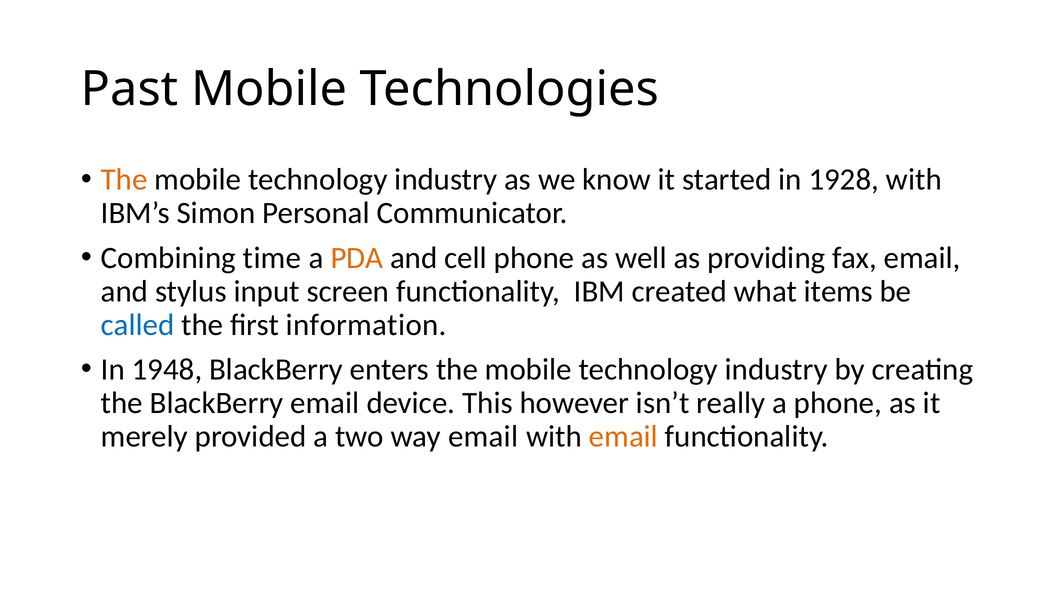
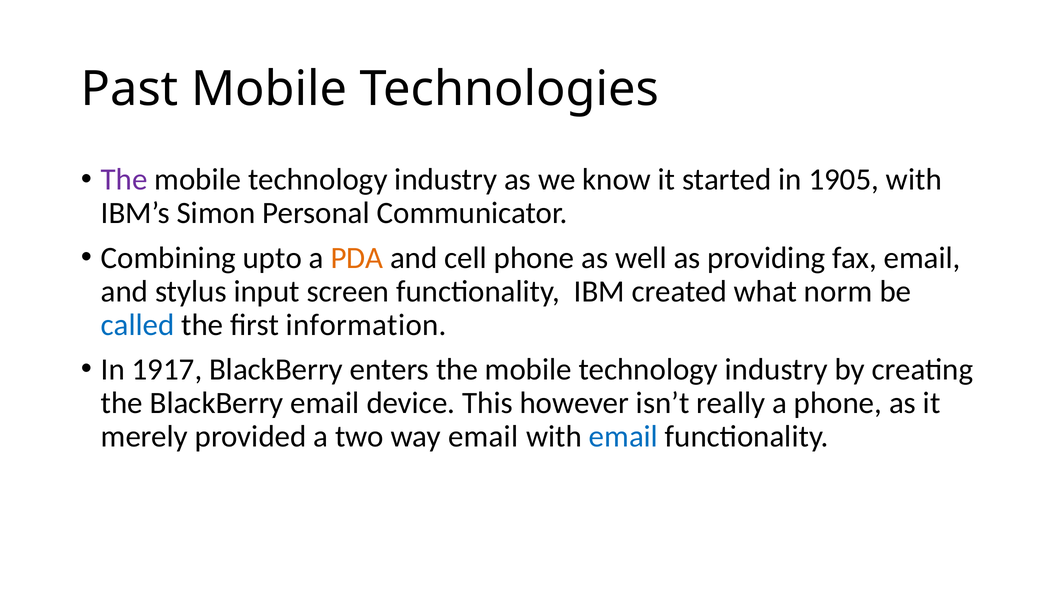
The colour: orange -> purple (124, 180)
1928: 1928 -> 1905 (844, 180)
time: time -> upto (272, 258)
items: items -> norm (838, 291)
1948: 1948 -> 1917 (167, 369)
email colour: orange -> blue (623, 436)
